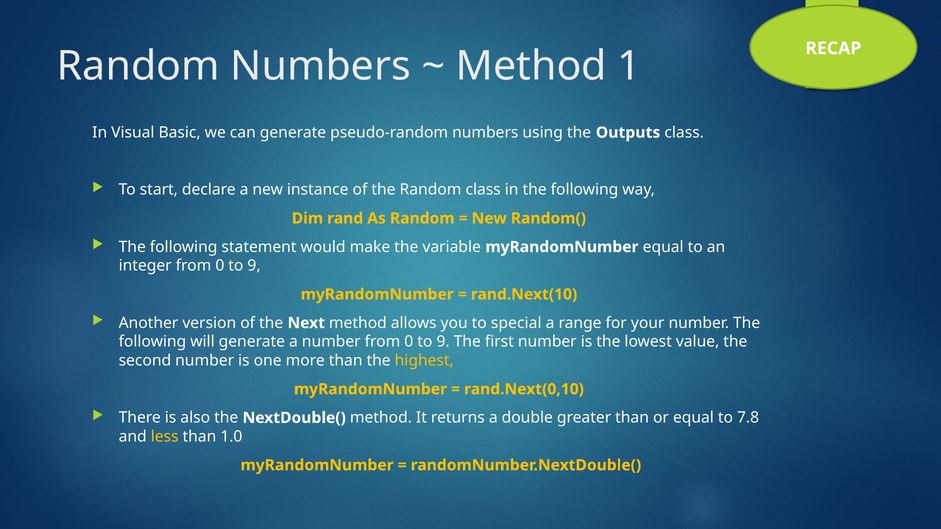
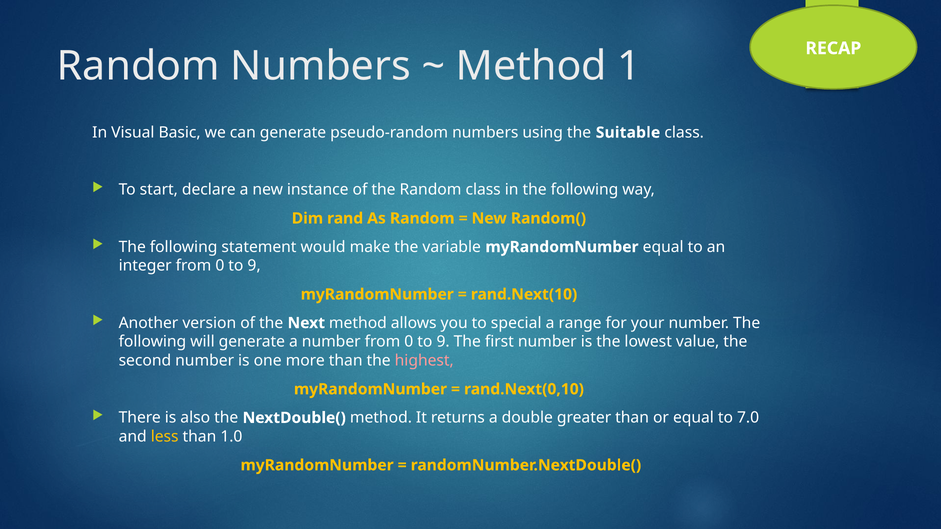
Outputs: Outputs -> Suitable (628, 133)
highest colour: yellow -> pink (424, 361)
7.8: 7.8 -> 7.0 (748, 418)
